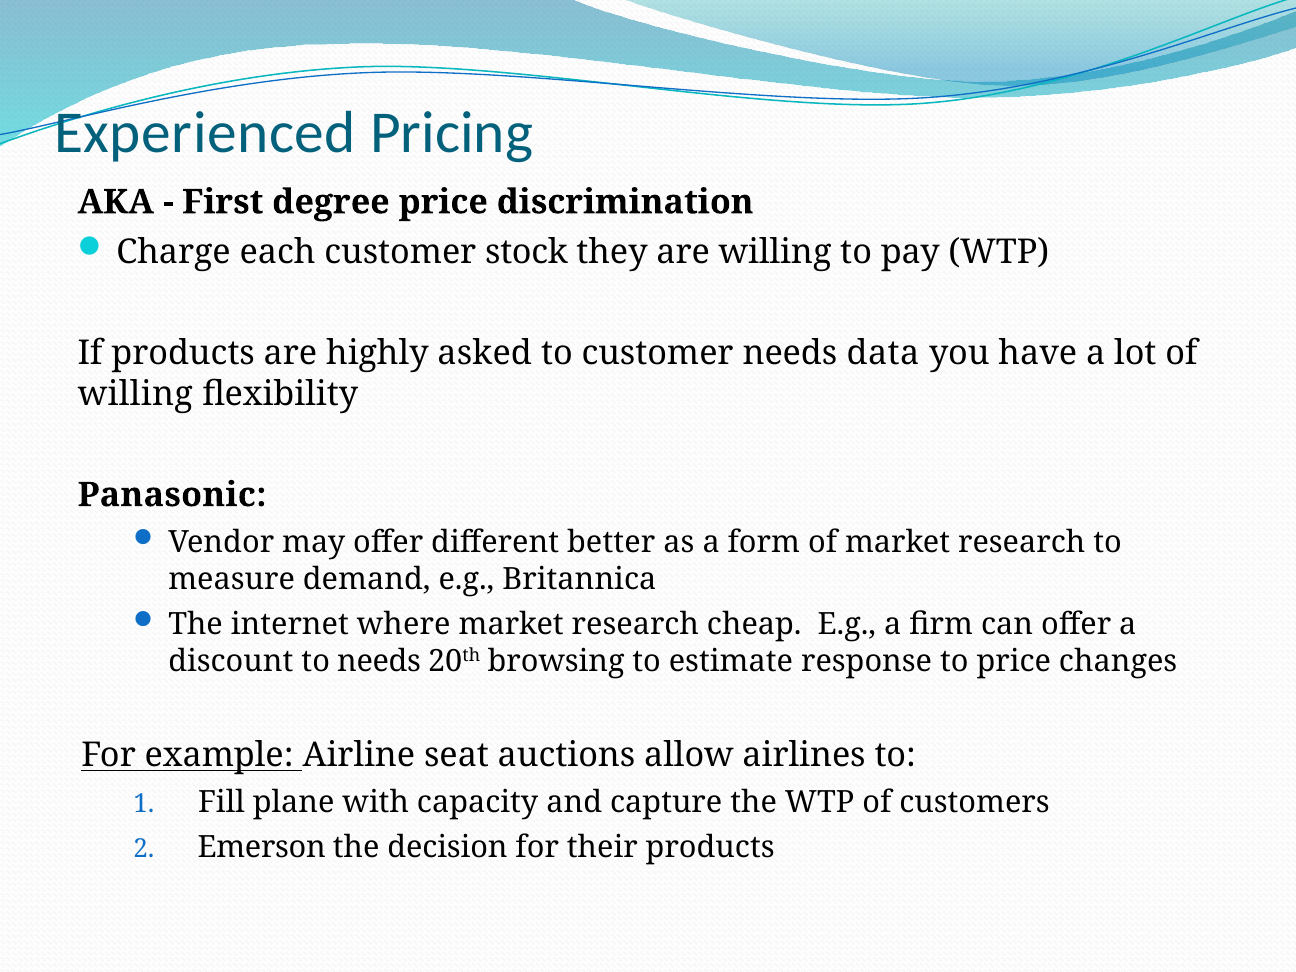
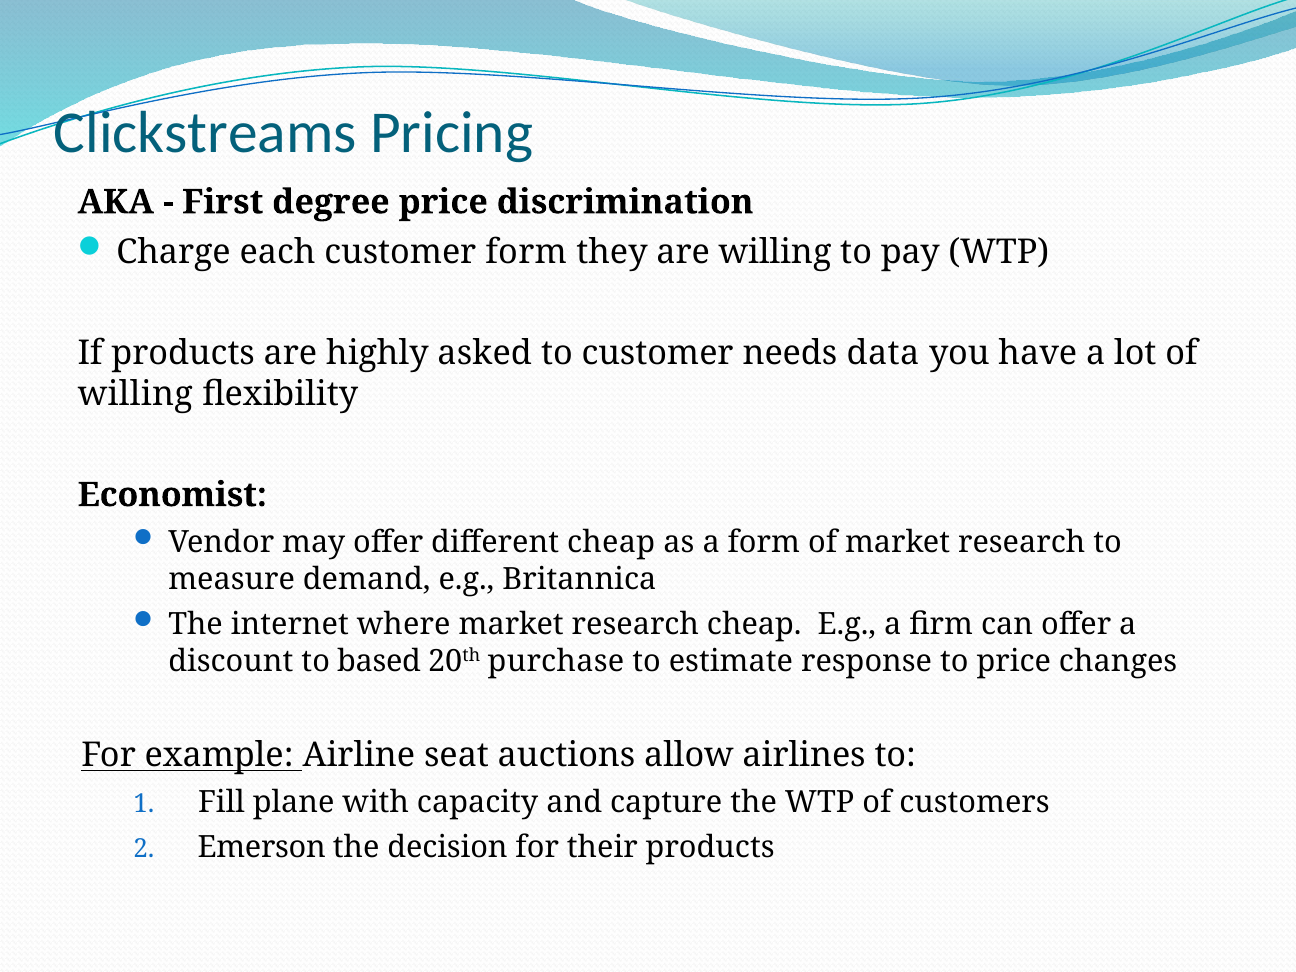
Experienced: Experienced -> Clickstreams (205, 133)
customer stock: stock -> form (526, 252)
Panasonic: Panasonic -> Economist (172, 495)
different better: better -> cheap (611, 542)
to needs: needs -> based (379, 661)
browsing: browsing -> purchase (556, 661)
